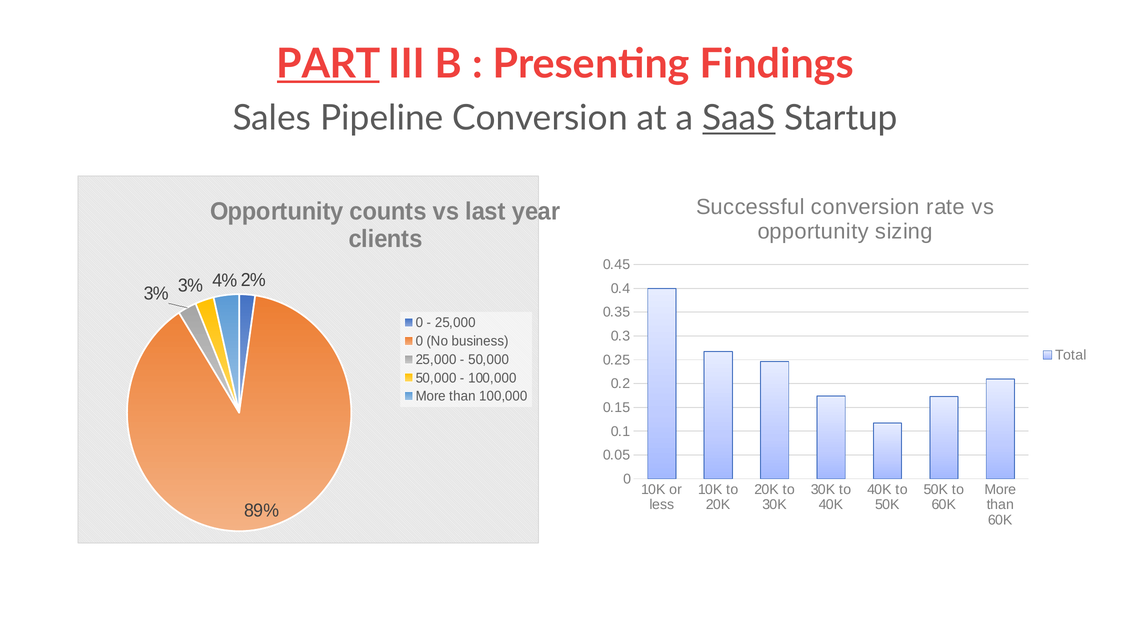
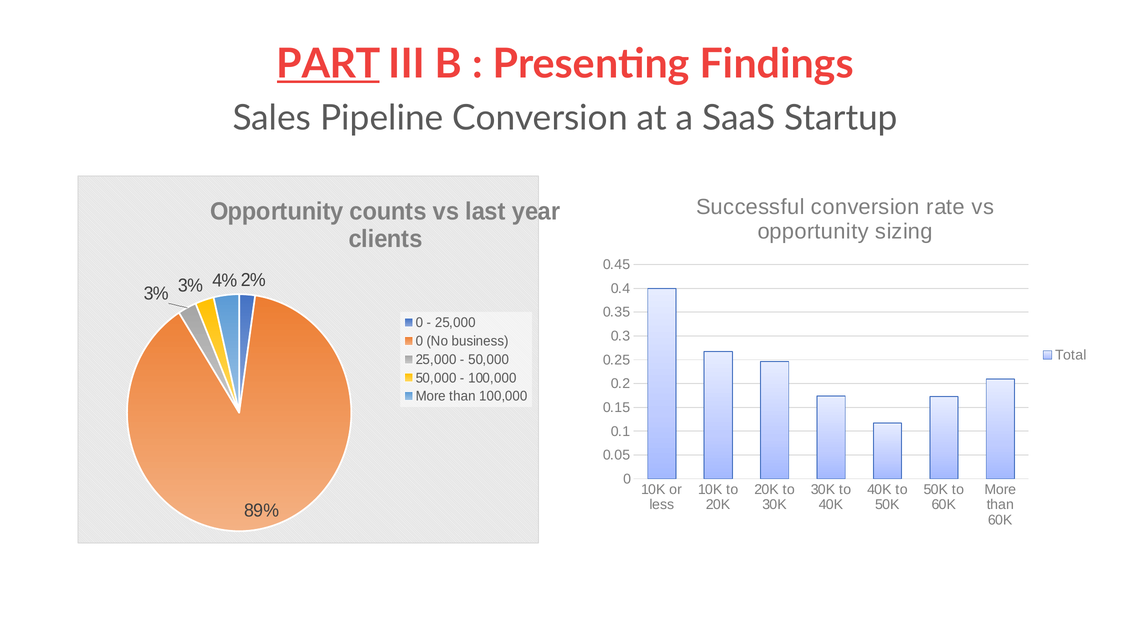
SaaS underline: present -> none (739, 118)
